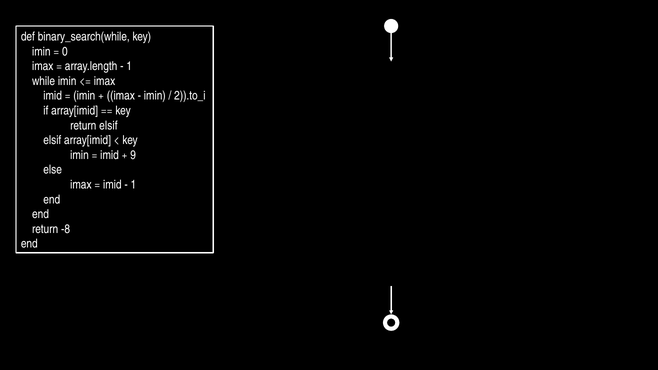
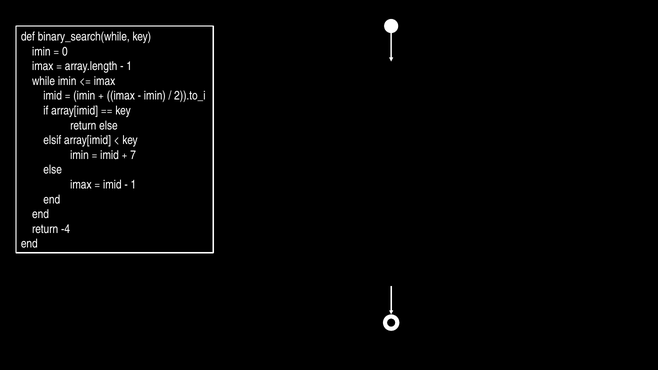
return elsif: elsif -> else (108, 126)
9: 9 -> 7 (133, 155)
-8: -8 -> -4 (66, 229)
